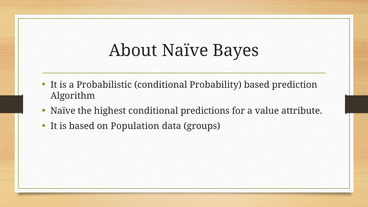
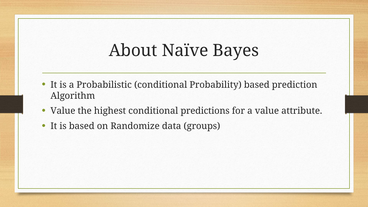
Naïve: Naïve -> Value (63, 111)
Population: Population -> Randomize (135, 126)
